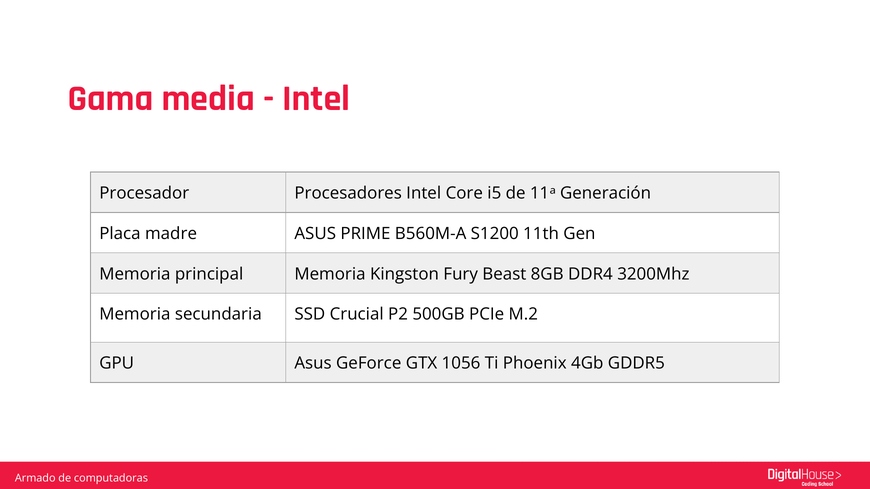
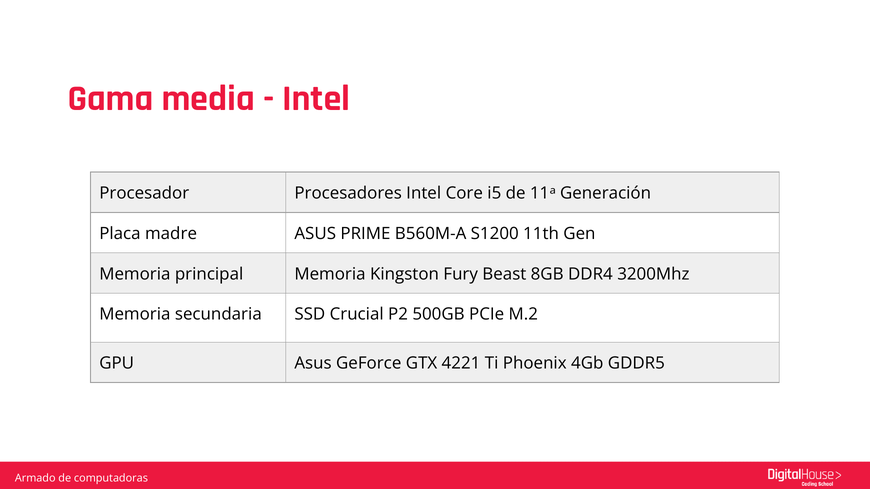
1056: 1056 -> 4221 (461, 364)
